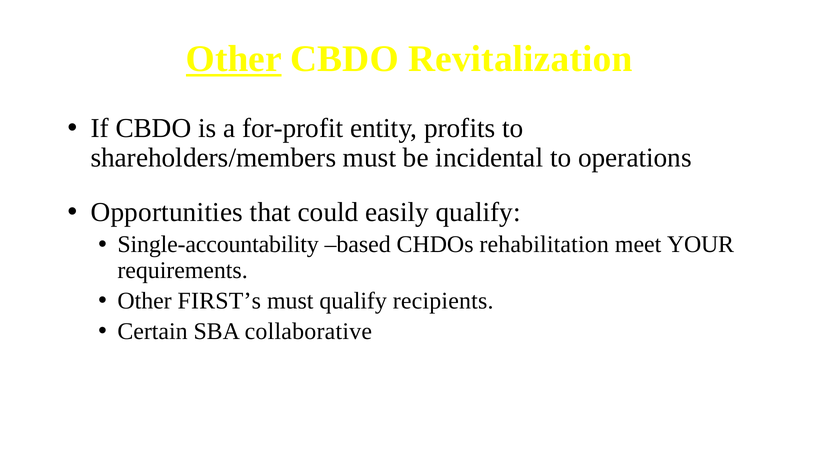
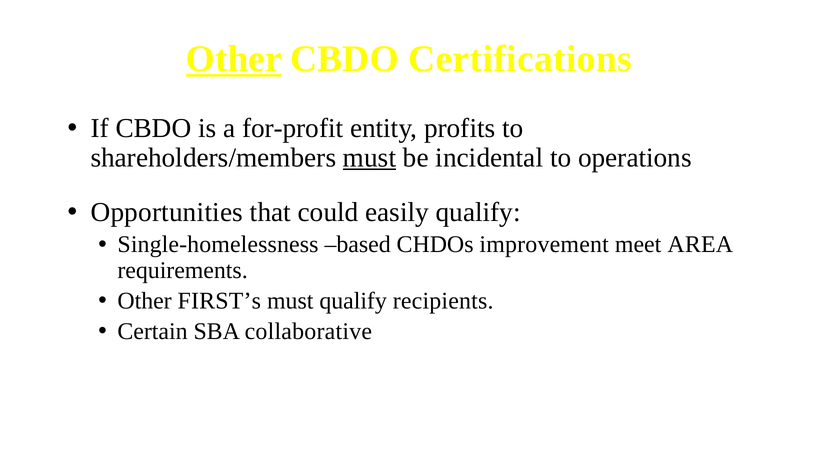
Revitalization: Revitalization -> Certifications (520, 59)
must underline: none -> present (370, 157)
Single-accountability: Single-accountability -> Single-homelessness (218, 244)
rehabilitation: rehabilitation -> improvement (544, 244)
YOUR: YOUR -> AREA (700, 244)
